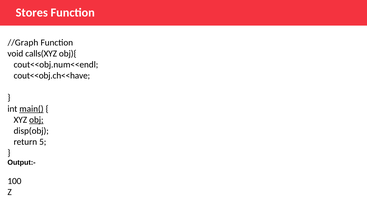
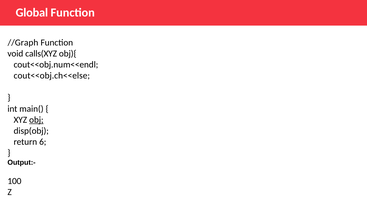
Stores: Stores -> Global (32, 12)
cout<<obj.ch<<have: cout<<obj.ch<<have -> cout<<obj.ch<<else (52, 75)
main( underline: present -> none (31, 108)
5: 5 -> 6 (43, 141)
